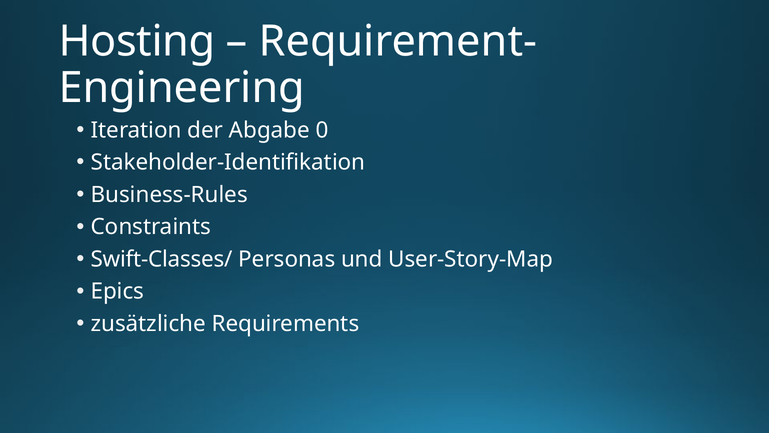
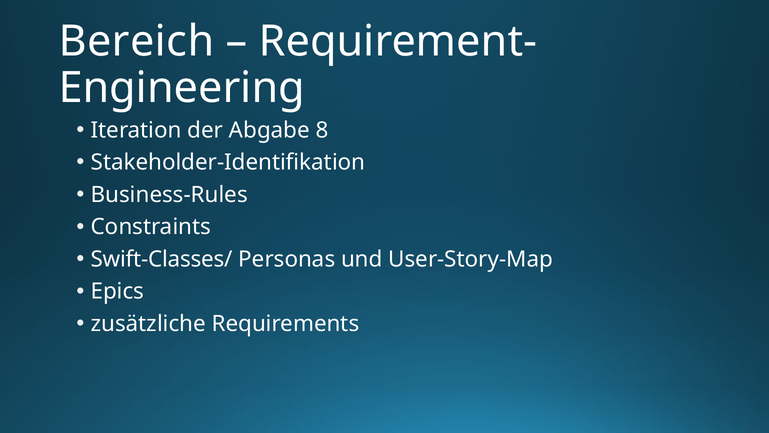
Hosting: Hosting -> Bereich (136, 41)
0: 0 -> 8 (322, 130)
